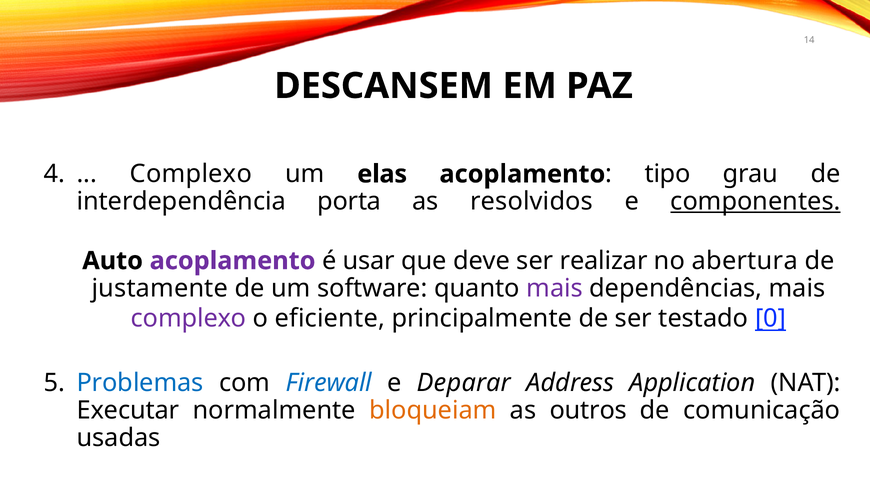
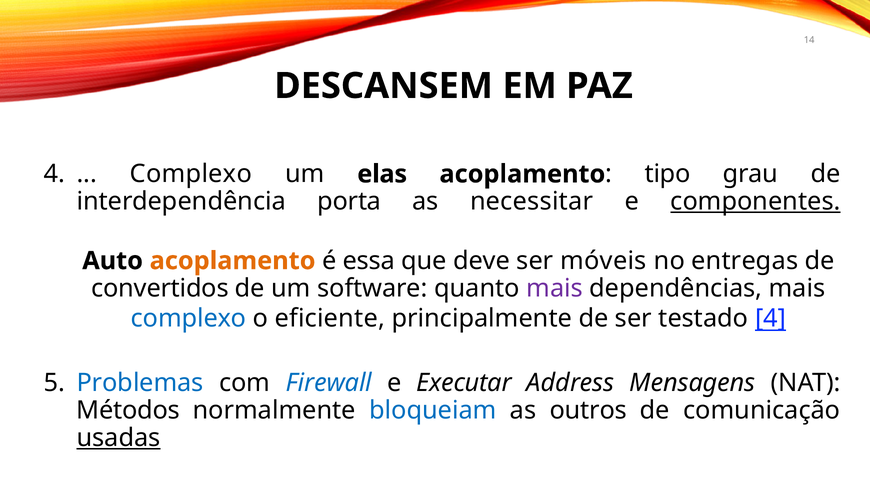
resolvidos: resolvidos -> necessitar (532, 201)
acoplamento colour: purple -> orange (233, 260)
usar: usar -> essa (369, 260)
realizar: realizar -> móveis (603, 260)
abertura: abertura -> entregas (745, 260)
justamente: justamente -> convertidos (160, 288)
complexo colour: purple -> blue (189, 318)
testado 0: 0 -> 4 (771, 318)
Deparar: Deparar -> Executar (464, 383)
Application: Application -> Mensagens (692, 383)
Executar: Executar -> Métodos (128, 410)
bloqueiam colour: orange -> blue (433, 410)
usadas underline: none -> present (119, 437)
